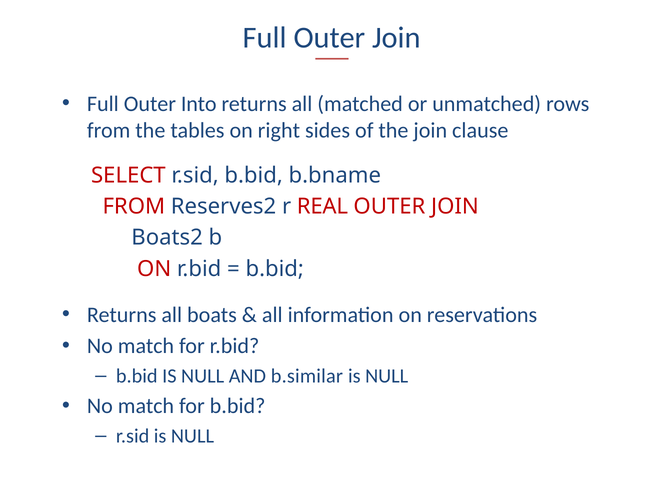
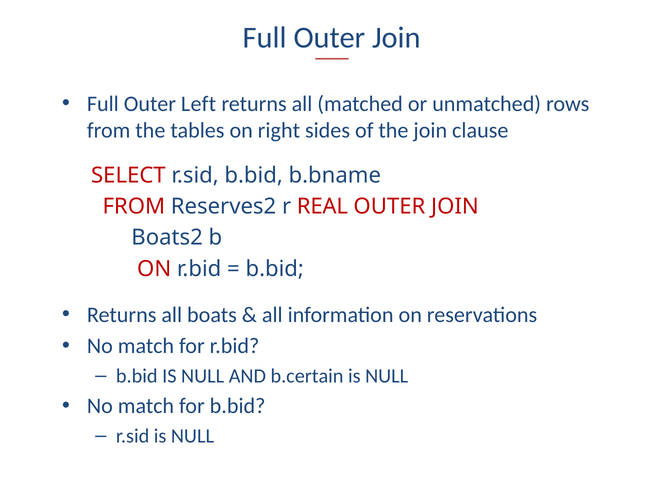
Into: Into -> Left (199, 104)
b.similar: b.similar -> b.certain (307, 376)
